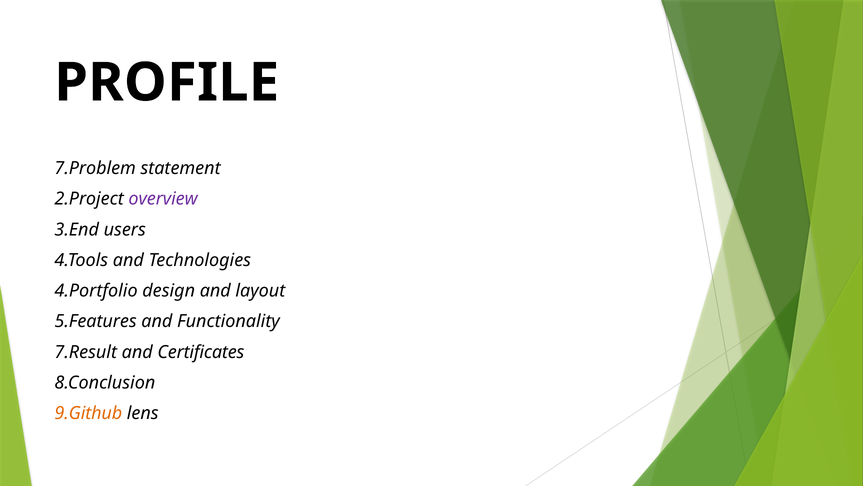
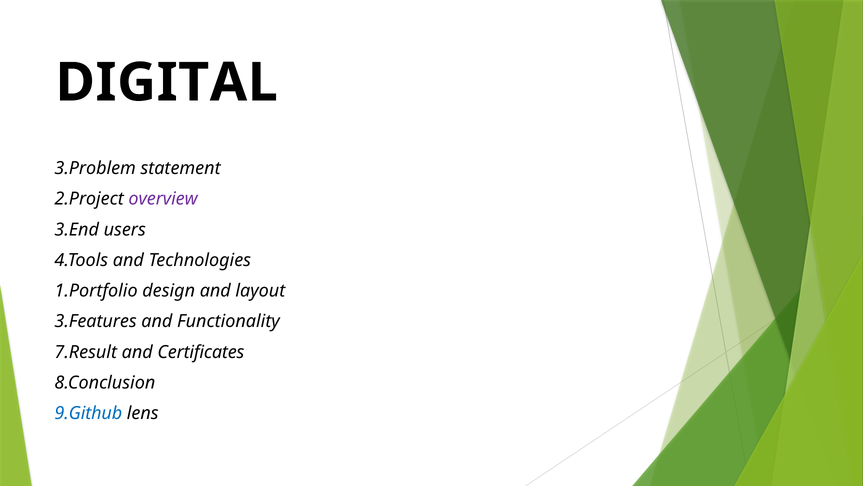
PROFILE: PROFILE -> DIGITAL (167, 83)
7.Problem: 7.Problem -> 3.Problem (95, 168)
4.Portfolio: 4.Portfolio -> 1.Portfolio (96, 291)
5.Features: 5.Features -> 3.Features (96, 321)
9.Github colour: orange -> blue (88, 413)
